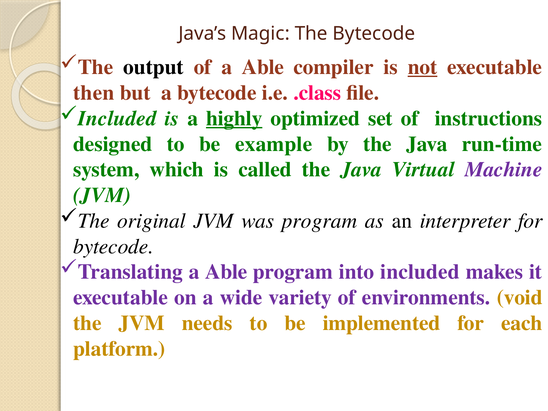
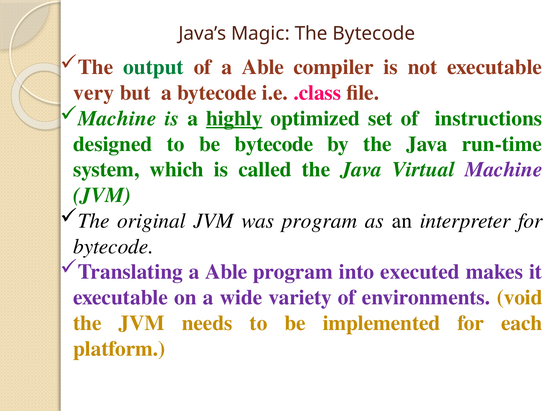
output colour: black -> green (153, 67)
not underline: present -> none (423, 67)
then: then -> very (94, 93)
Included: Included -> Machine (117, 118)
be example: example -> bytecode (274, 144)
into included: included -> executed (420, 272)
